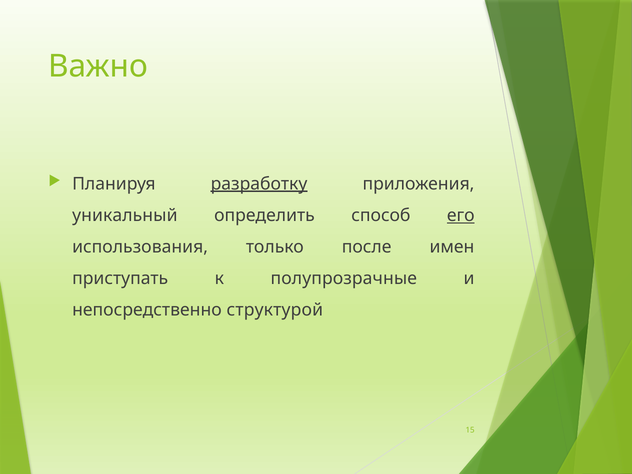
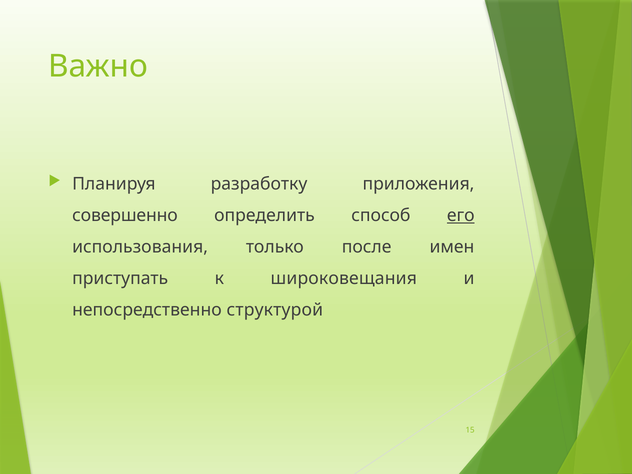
разработку underline: present -> none (259, 184)
уникальный: уникальный -> совершенно (125, 215)
полупрозрачные: полупрозрачные -> широковещания (344, 279)
